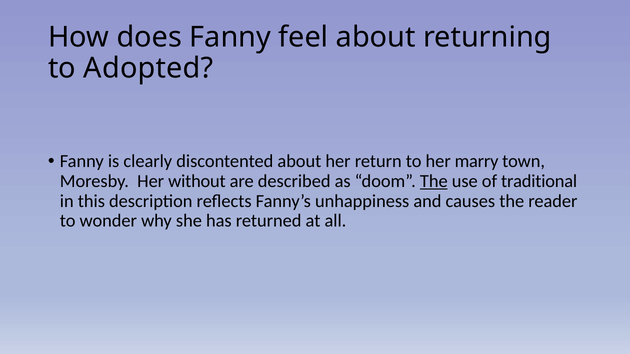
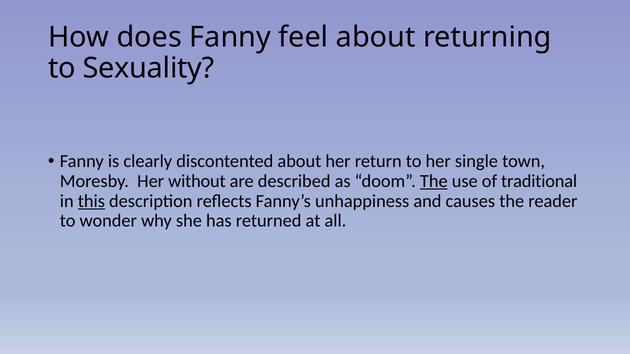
Adopted: Adopted -> Sexuality (149, 69)
marry: marry -> single (476, 162)
this underline: none -> present (91, 201)
